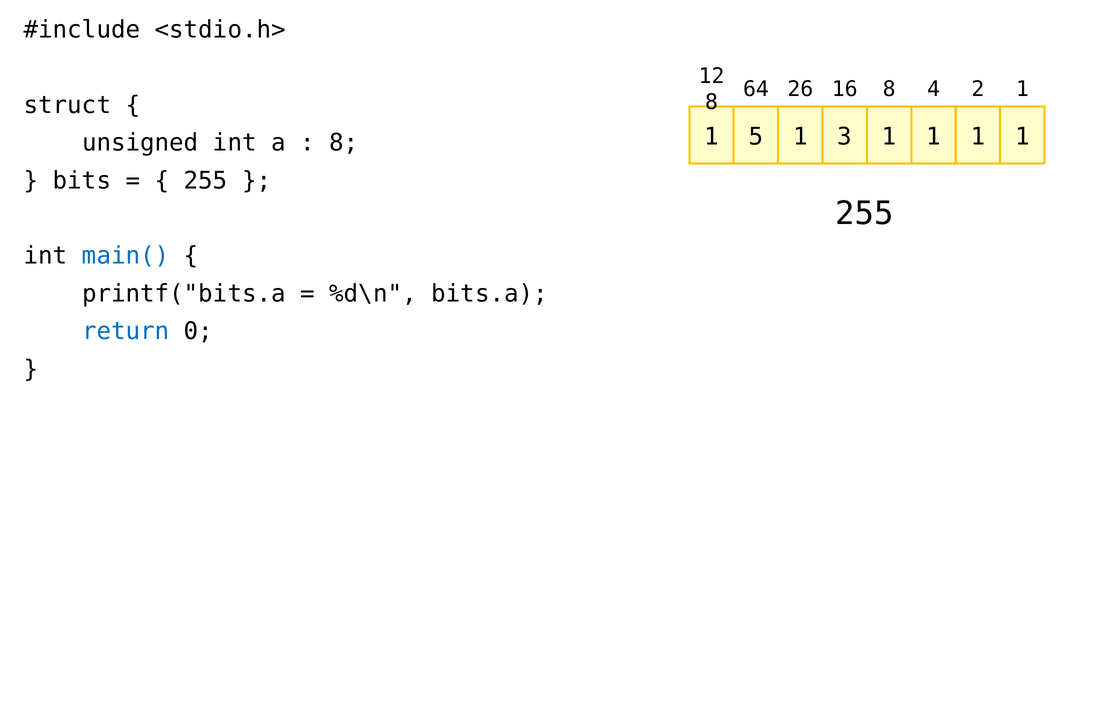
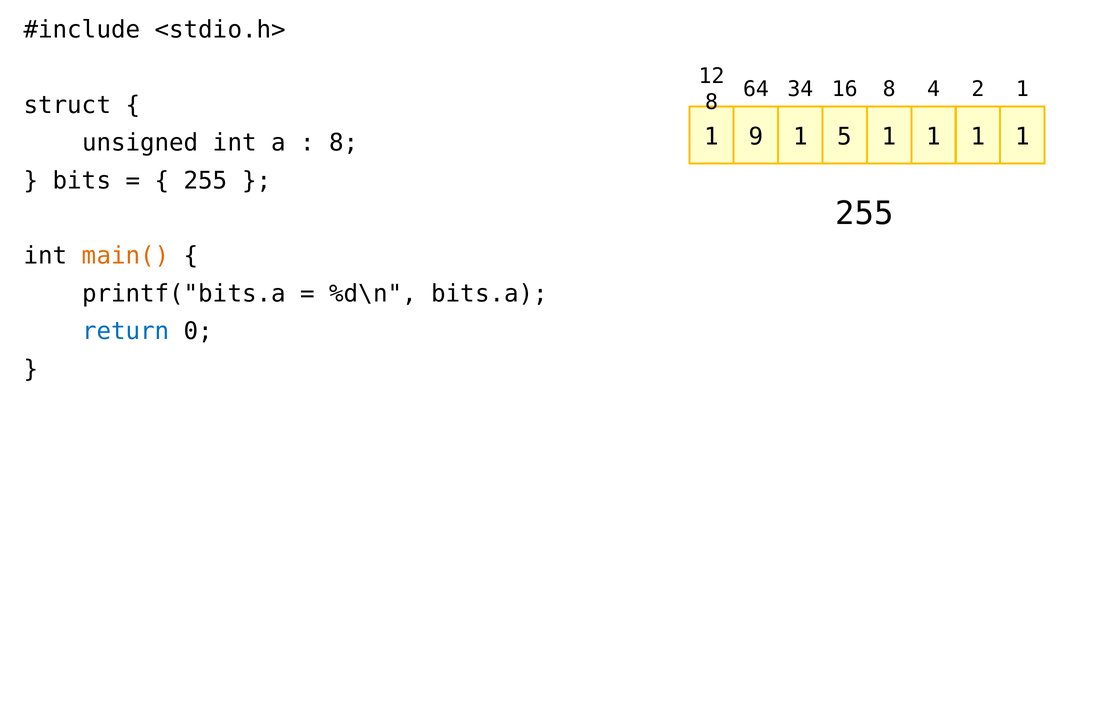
26: 26 -> 34 (800, 89)
5: 5 -> 9 (756, 137)
3: 3 -> 5 (845, 137)
main( colour: blue -> orange (126, 256)
